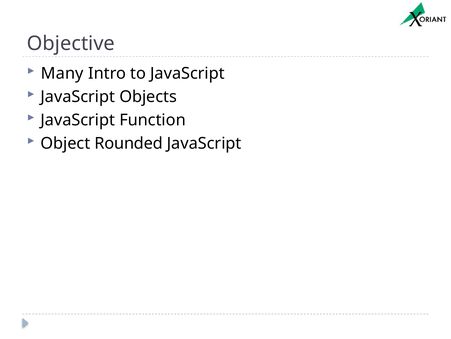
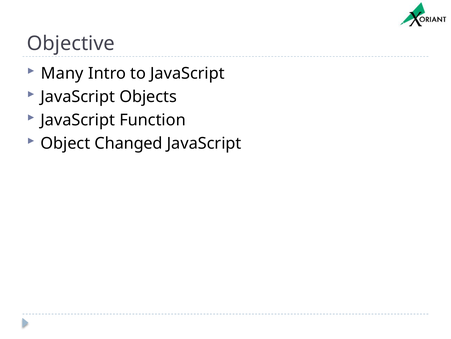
Rounded: Rounded -> Changed (129, 143)
